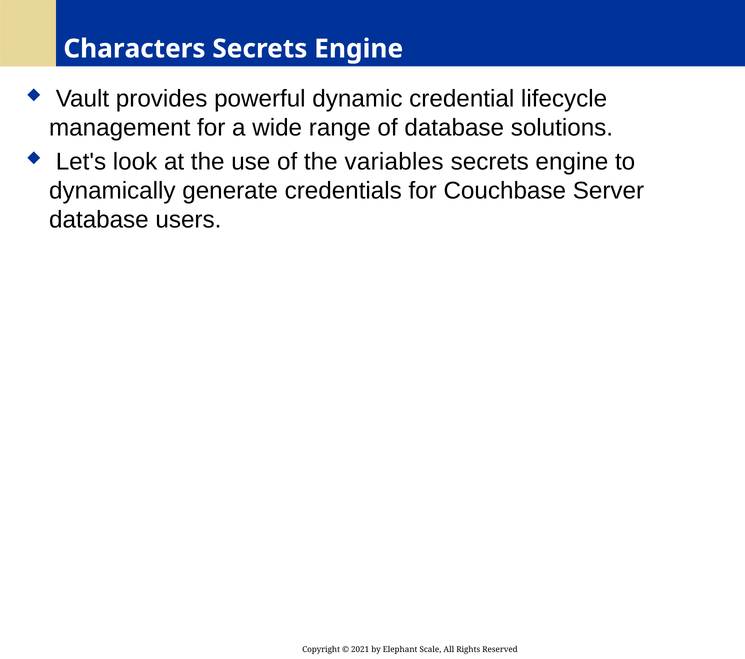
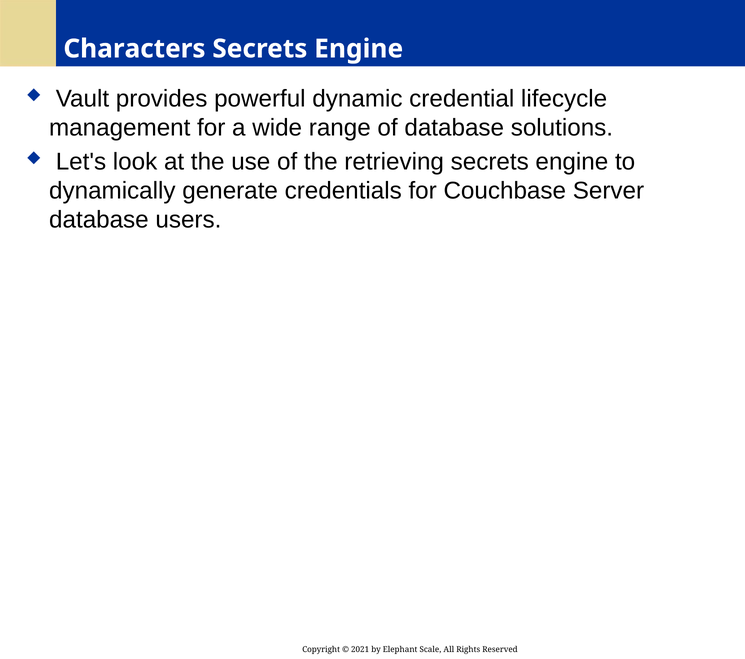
variables: variables -> retrieving (394, 162)
